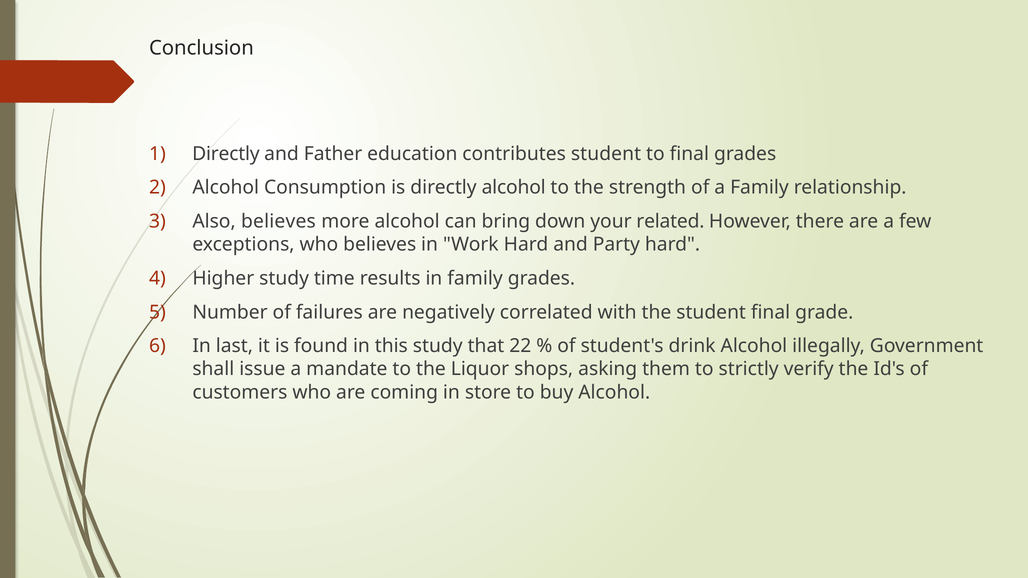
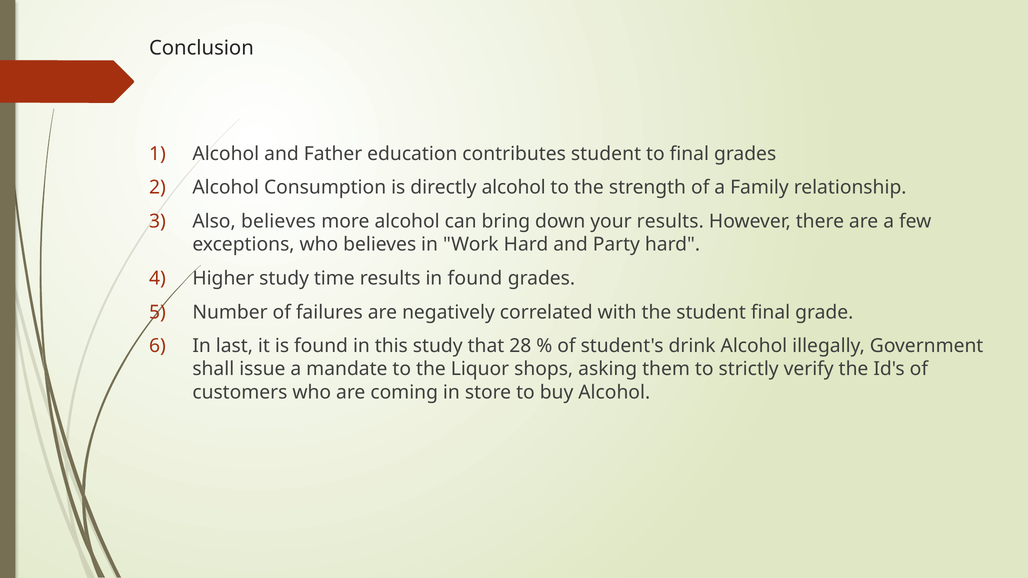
Directly: Directly -> Alcohol (226, 154)
your related: related -> results (670, 221)
in family: family -> found (475, 278)
22: 22 -> 28 (520, 346)
